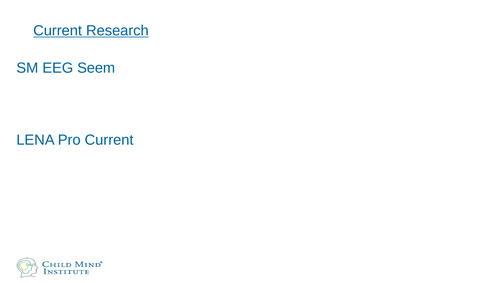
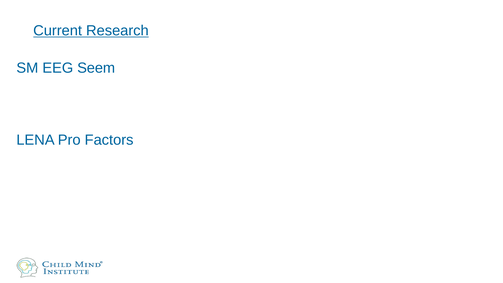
Pro Current: Current -> Factors (109, 140)
